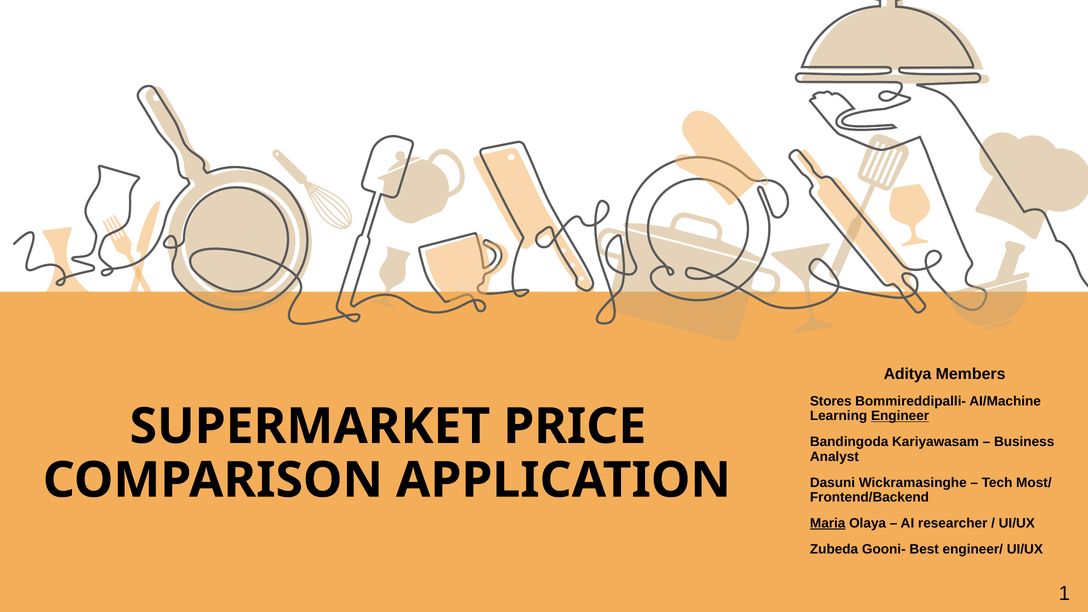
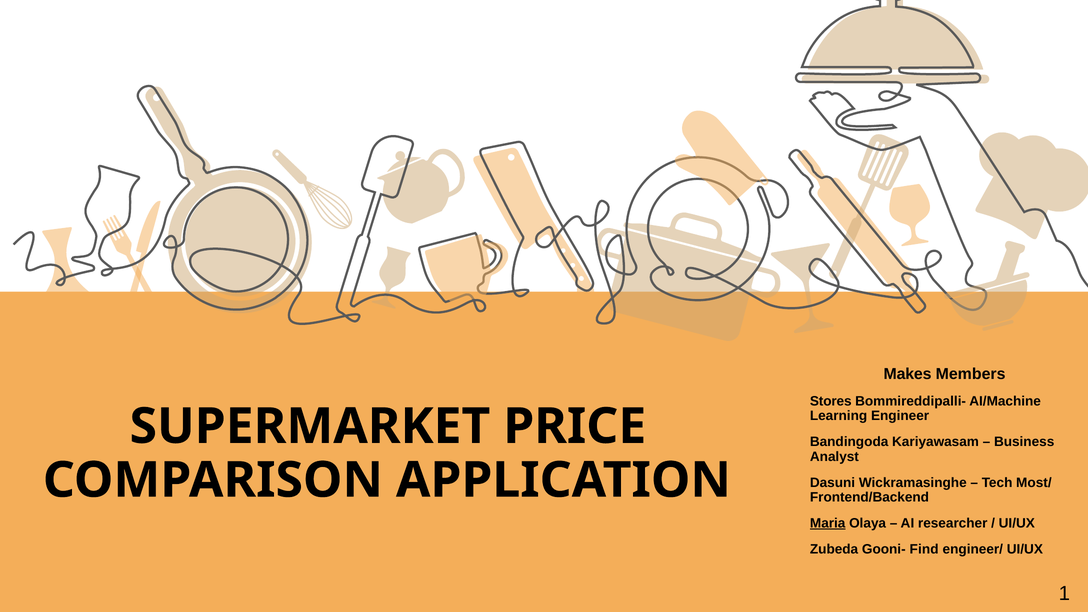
Aditya: Aditya -> Makes (908, 374)
Engineer underline: present -> none (900, 416)
Best: Best -> Find (924, 549)
